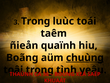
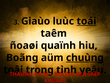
3 Trong: Trong -> Giaùo (36, 21)
toái underline: none -> present (86, 21)
ñieån: ñieån -> ñoaøi (24, 45)
